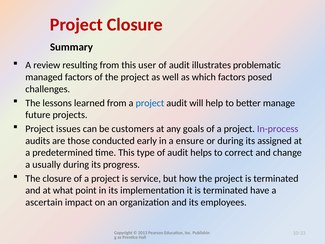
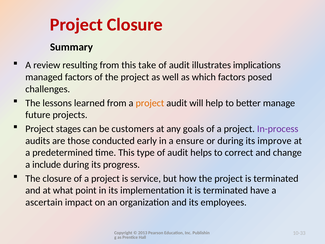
user: user -> take (147, 65)
problematic: problematic -> implications (257, 65)
project colour: blue -> orange (150, 103)
issues: issues -> stages (68, 129)
assigned: assigned -> improve (274, 141)
usually: usually -> include (47, 164)
